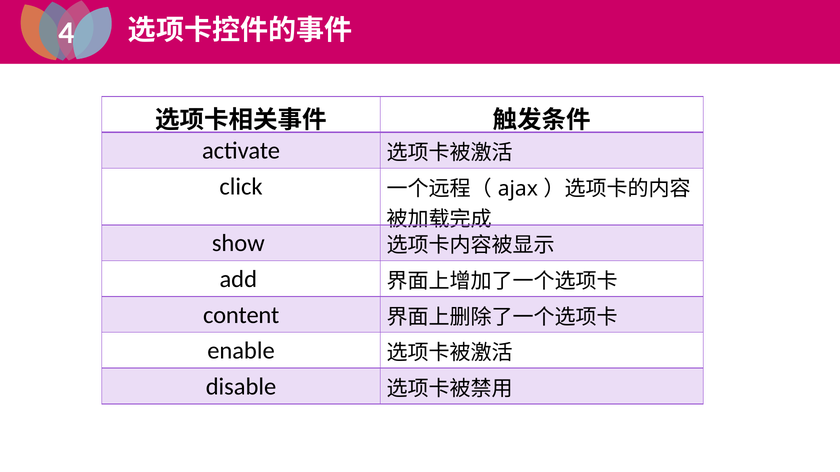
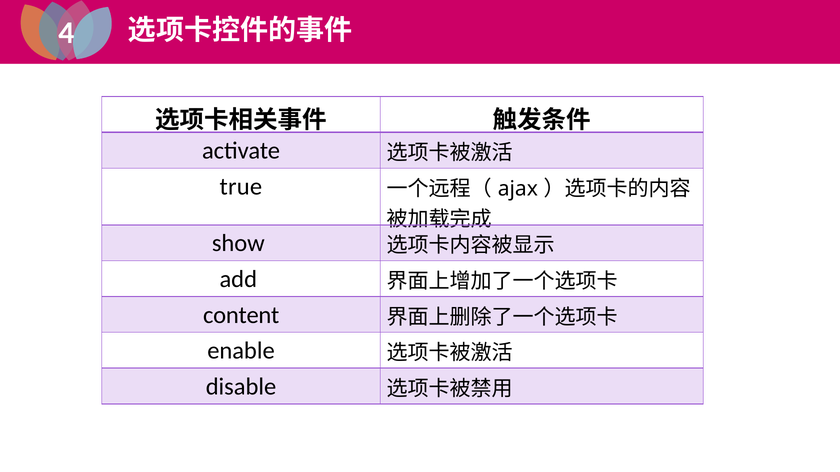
click: click -> true (241, 187)
